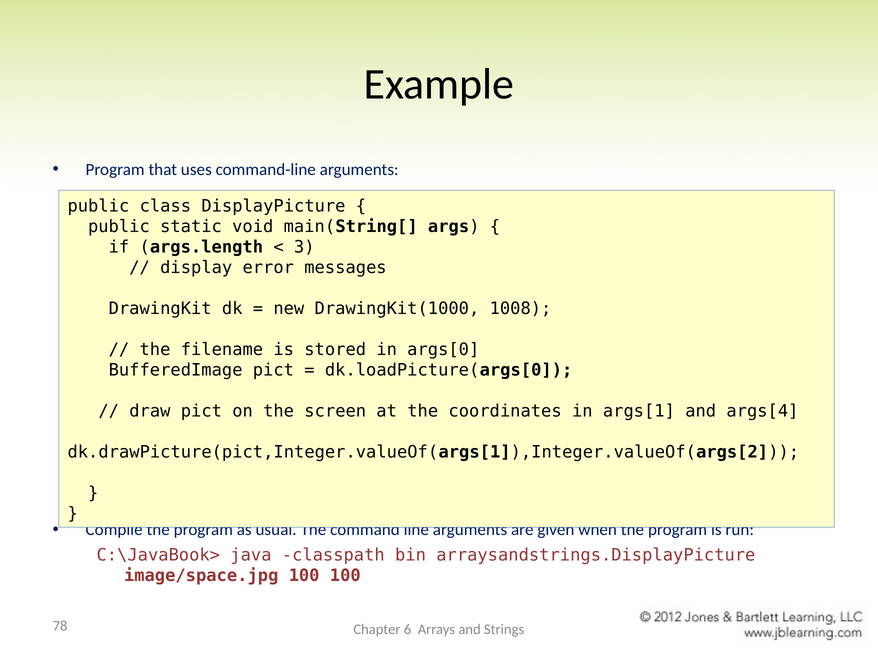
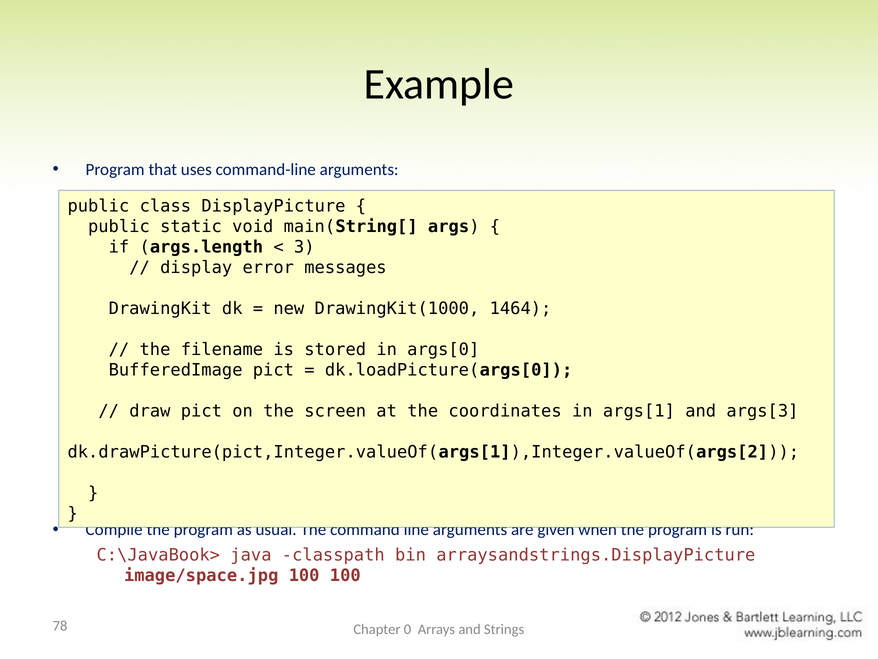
1008: 1008 -> 1464 (521, 308)
args[4: args[4 -> args[3 (762, 411)
6: 6 -> 0 (407, 629)
